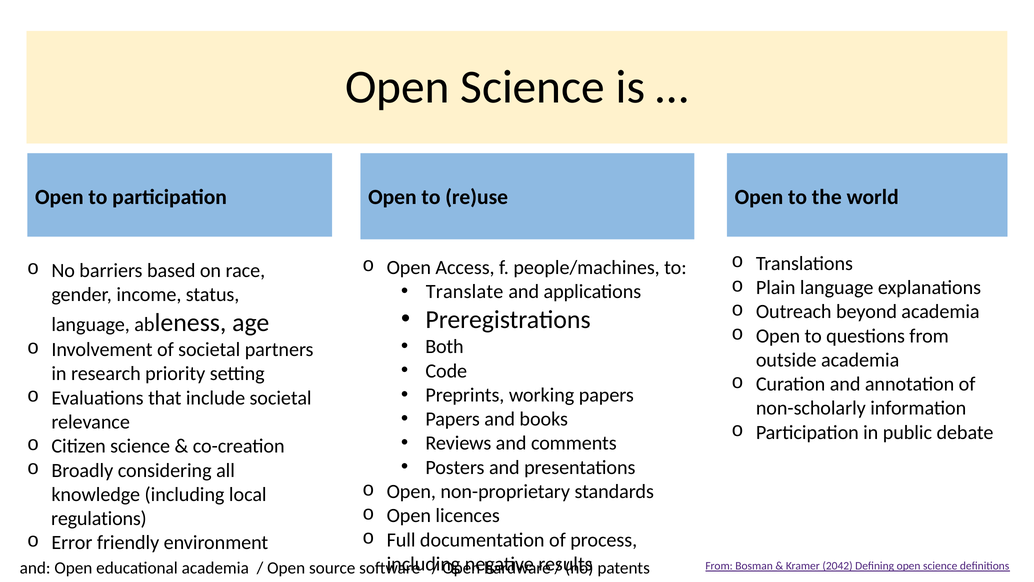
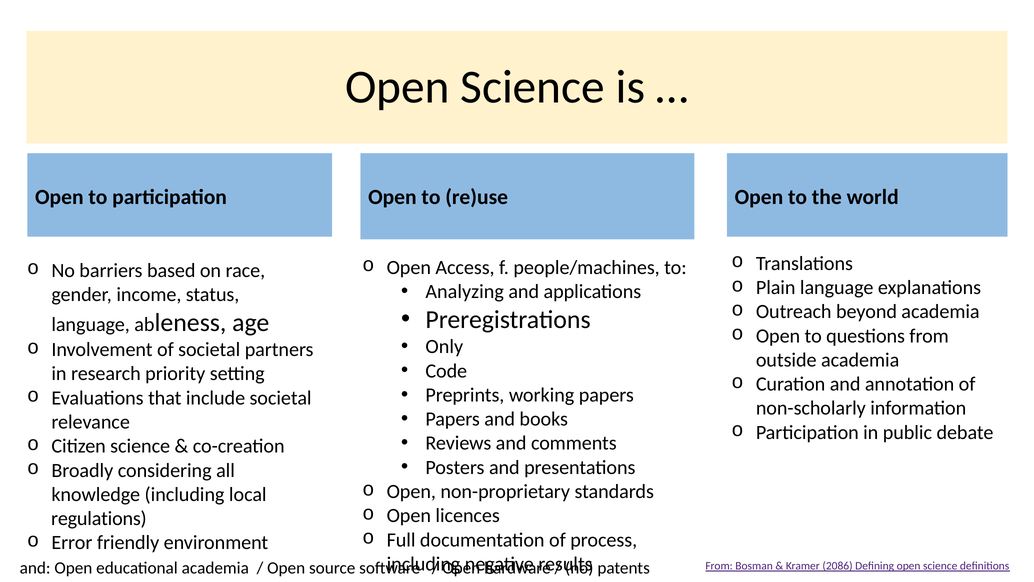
Translate: Translate -> Analyzing (465, 291)
Both: Both -> Only (444, 346)
2042: 2042 -> 2086 (838, 565)
